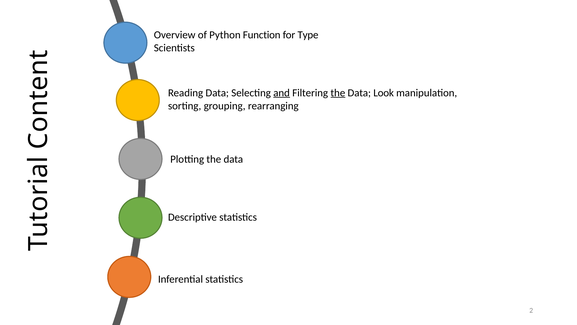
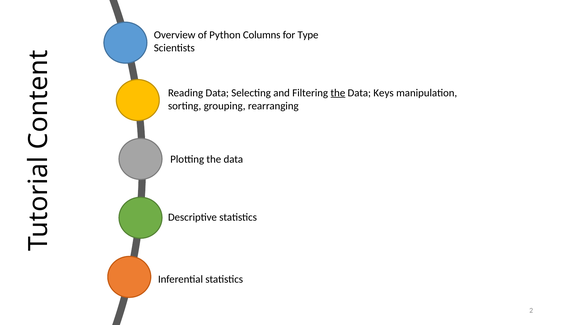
Function: Function -> Columns (262, 35)
and underline: present -> none (282, 93)
Look: Look -> Keys (384, 93)
